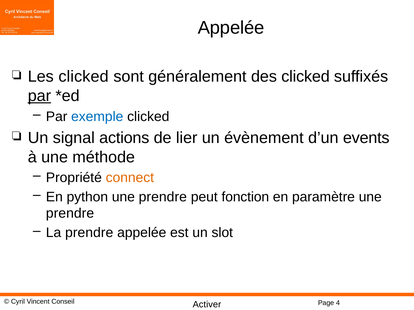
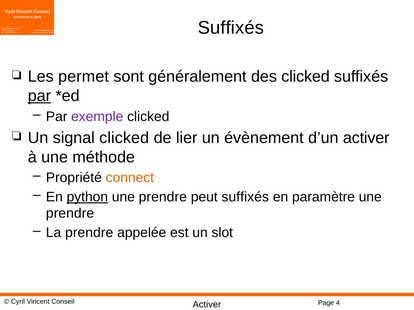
Appelée: Appelée -> Suffixés (231, 28)
Les clicked: clicked -> permet (84, 77)
exemple colour: blue -> purple (97, 117)
signal actions: actions -> clicked (124, 138)
d’un events: events -> activer (366, 138)
python underline: none -> present (87, 197)
peut fonction: fonction -> suffixés (245, 197)
